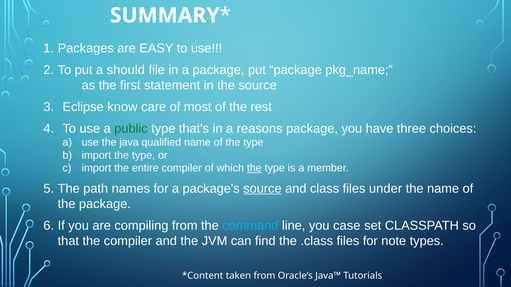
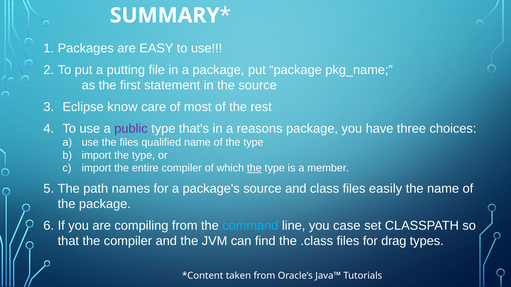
should: should -> putting (126, 70)
public colour: green -> purple (131, 129)
the java: java -> files (129, 143)
source underline: present -> none (262, 189)
under: under -> easily (386, 189)
note: note -> drag (394, 241)
